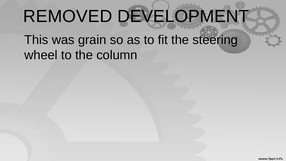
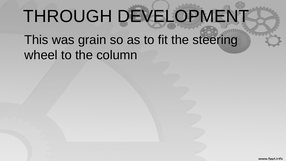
REMOVED: REMOVED -> THROUGH (68, 16)
